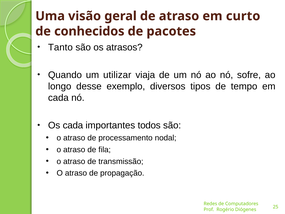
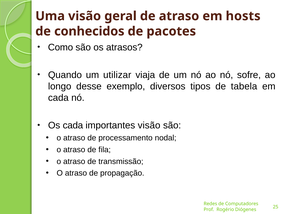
curto: curto -> hosts (243, 16)
Tanto: Tanto -> Como (61, 47)
tempo: tempo -> tabela (244, 86)
importantes todos: todos -> visão (149, 125)
